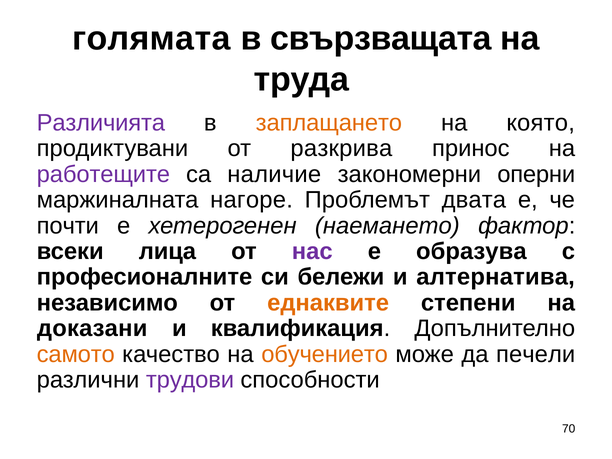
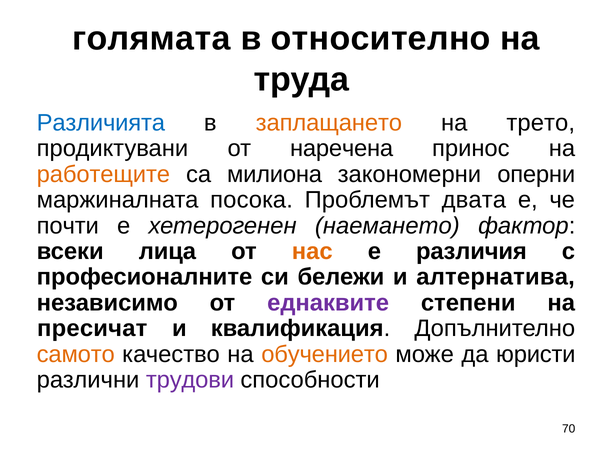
свързващата: свързващата -> относително (381, 39)
Различията colour: purple -> blue (101, 123)
която: която -> трето (541, 123)
разкрива: разкрива -> наречена (342, 149)
работещите colour: purple -> orange (103, 174)
наличие: наличие -> милиона (275, 174)
нагоре: нагоре -> посока (252, 200)
нас colour: purple -> orange (312, 251)
образува: образува -> paзличия (471, 251)
еднаквите colour: orange -> purple (328, 303)
доказани: доказани -> пресичат (92, 329)
печели: печели -> юристи (536, 354)
